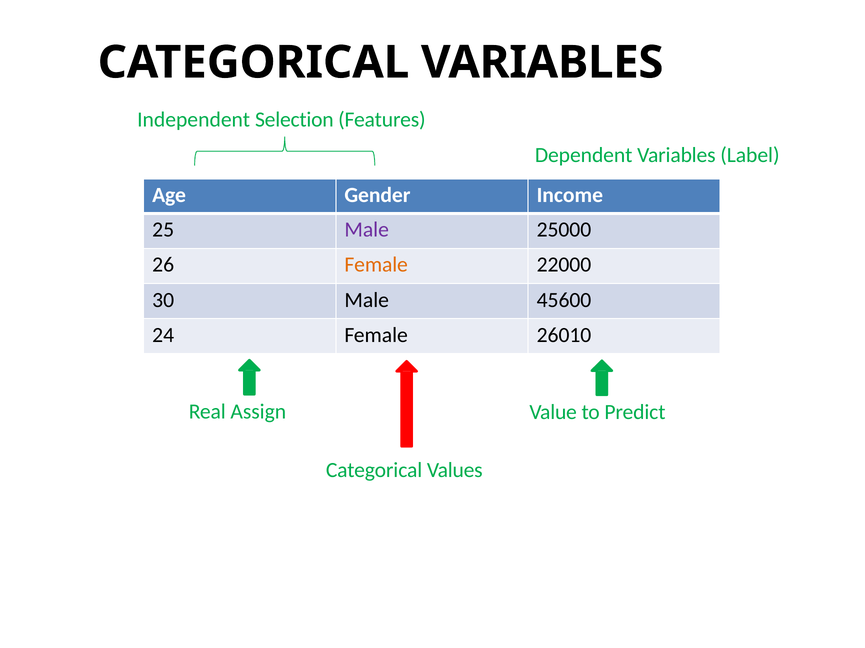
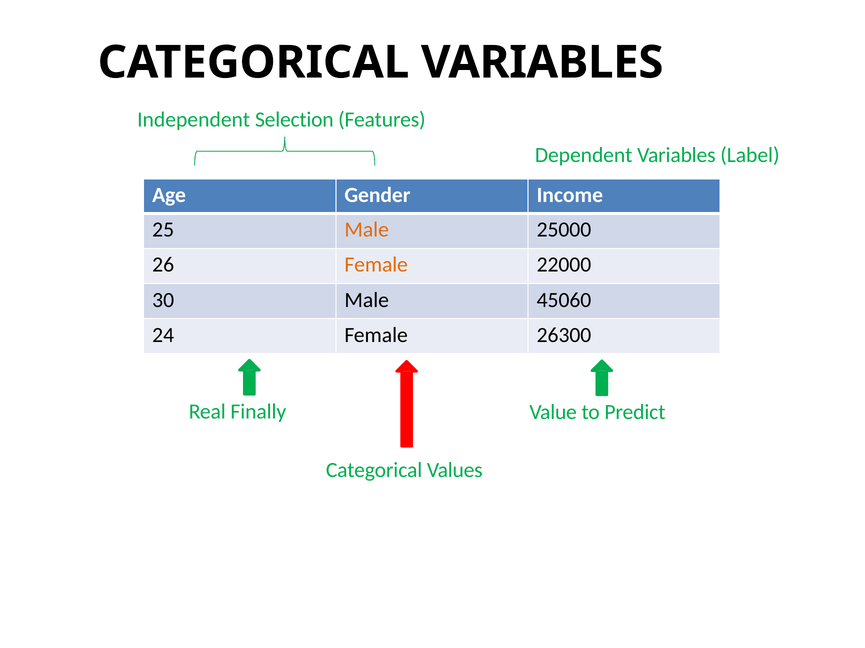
Male colour: purple -> orange (367, 230)
45600: 45600 -> 45060 (564, 300)
26010: 26010 -> 26300 (564, 335)
Assign: Assign -> Finally (258, 412)
